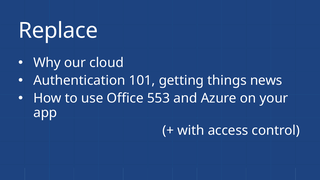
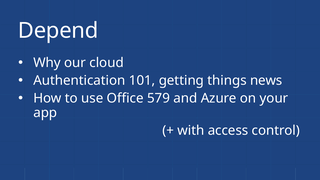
Replace: Replace -> Depend (58, 31)
553: 553 -> 579 (159, 98)
